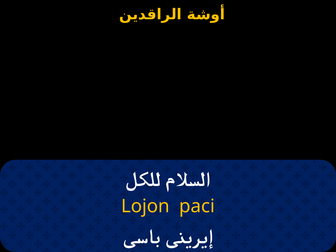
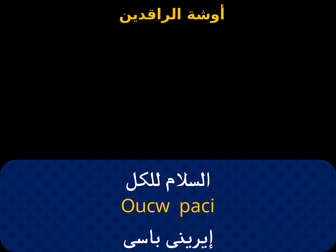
Lojon: Lojon -> Oucw (145, 206)
